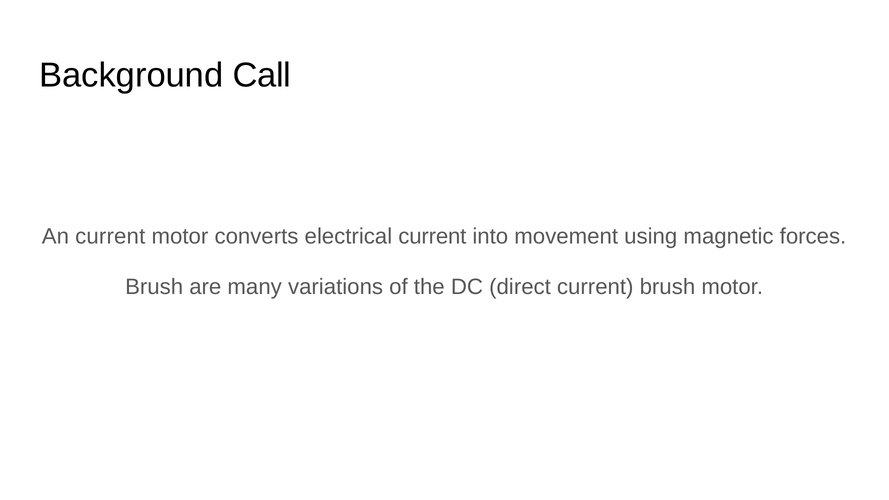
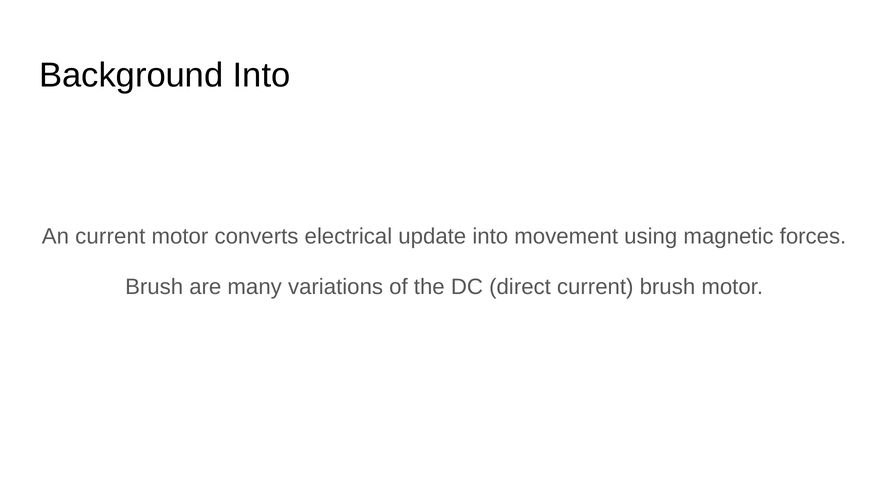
Background Call: Call -> Into (262, 75)
electrical current: current -> update (432, 237)
